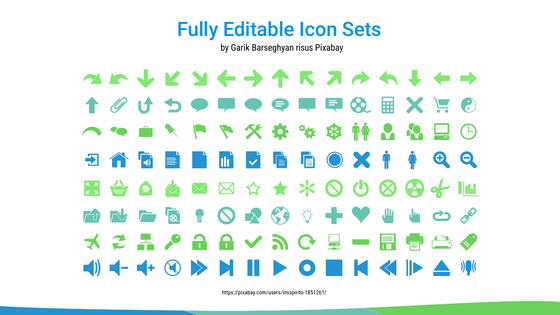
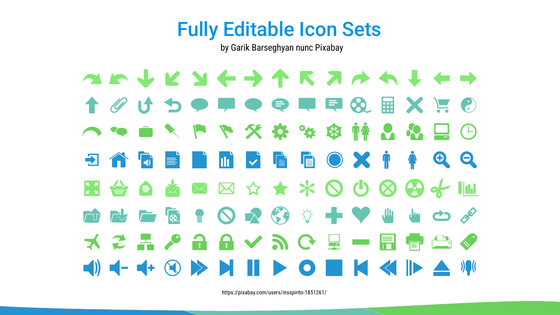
risus: risus -> nunc (305, 48)
